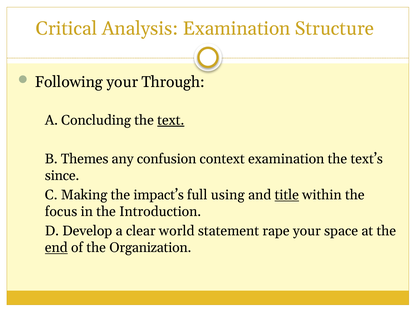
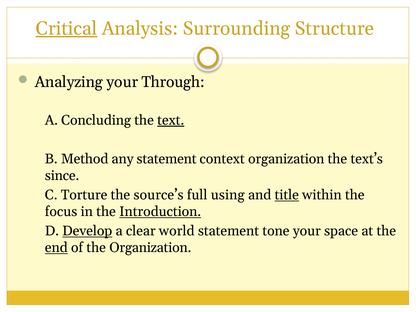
Critical underline: none -> present (67, 28)
Analysis Examination: Examination -> Surrounding (237, 28)
Following: Following -> Analyzing (69, 82)
Themes: Themes -> Method (85, 159)
any confusion: confusion -> statement (167, 159)
context examination: examination -> organization (286, 159)
Making: Making -> Torture (84, 195)
impact’s: impact’s -> source’s (159, 195)
Introduction underline: none -> present (160, 212)
Develop underline: none -> present (87, 231)
rape: rape -> tone (276, 231)
